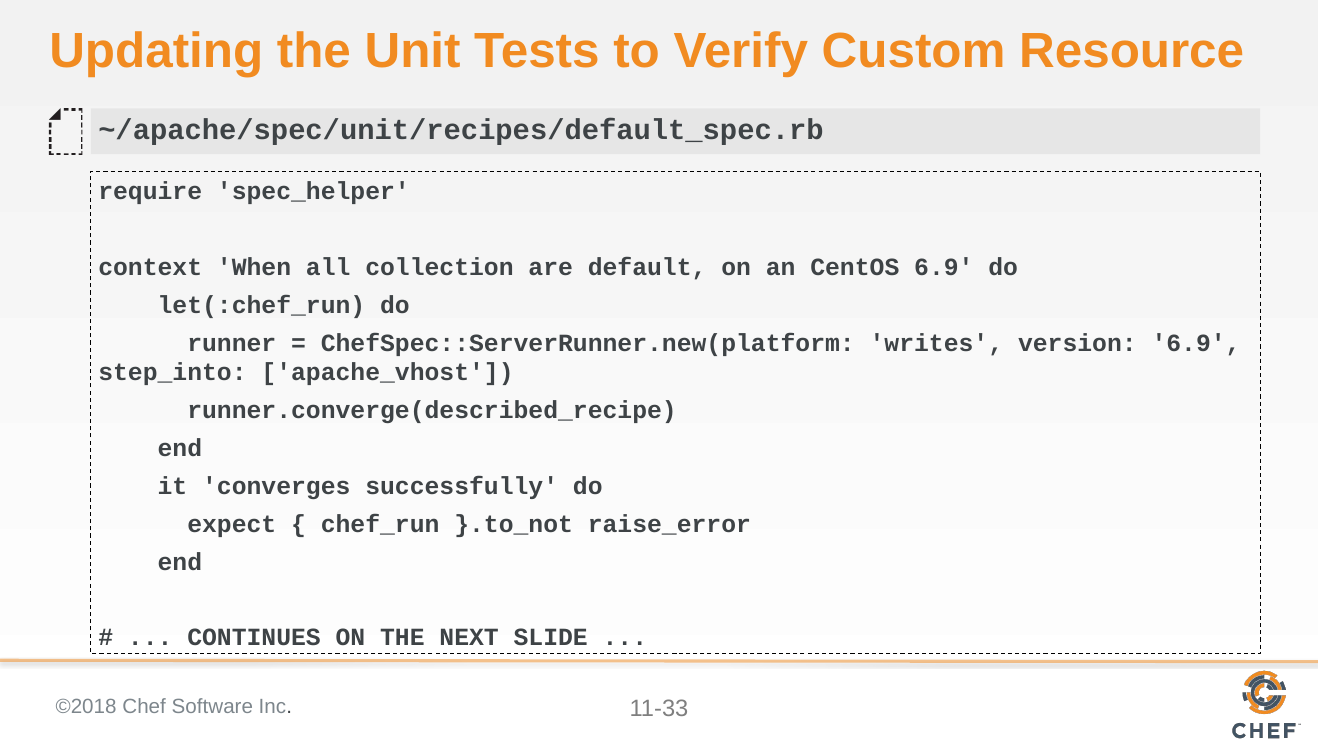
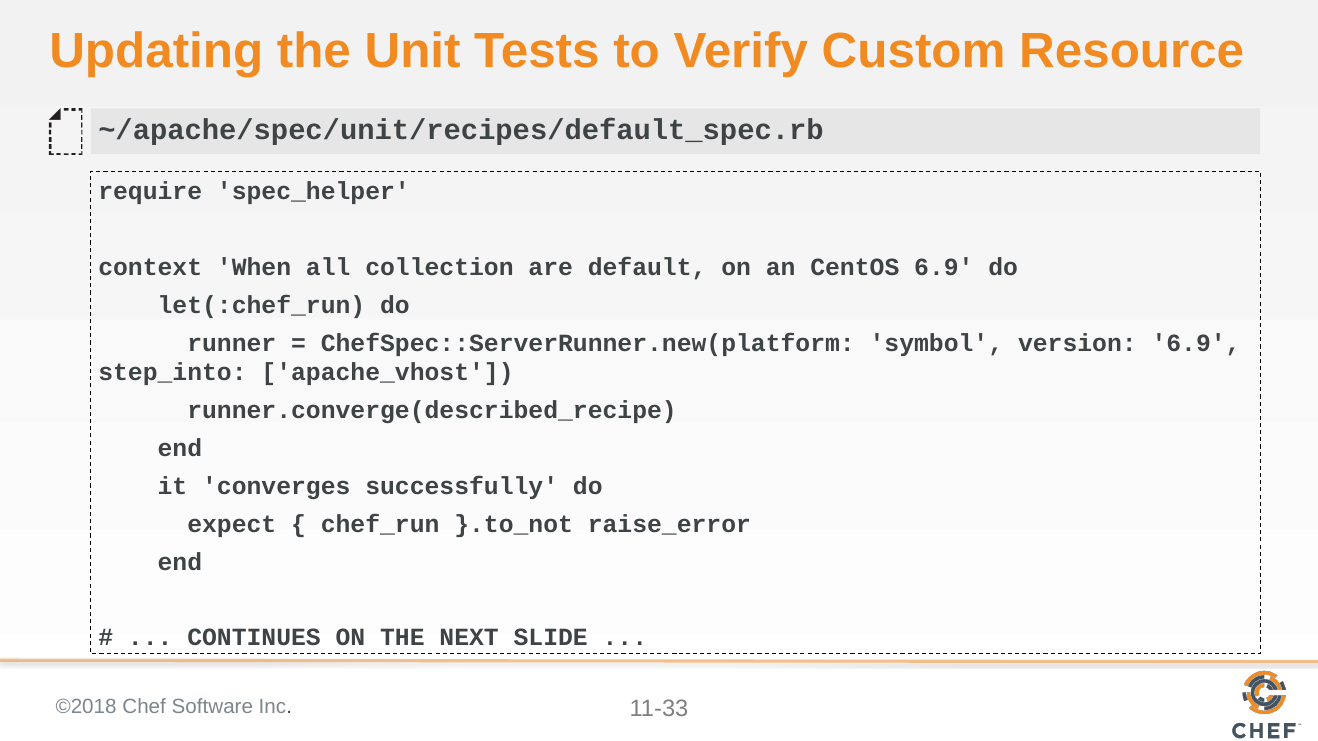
writes: writes -> symbol (936, 343)
